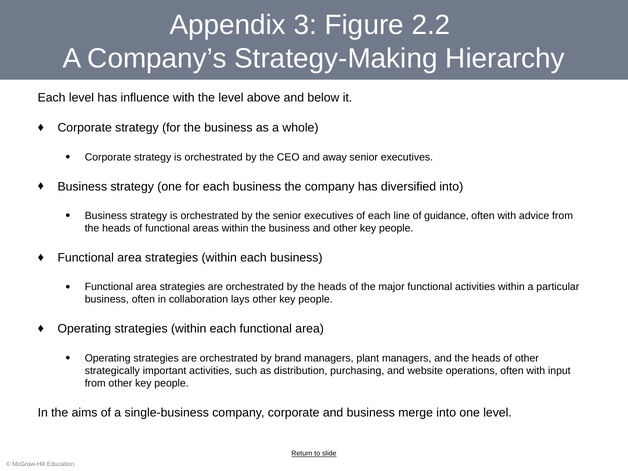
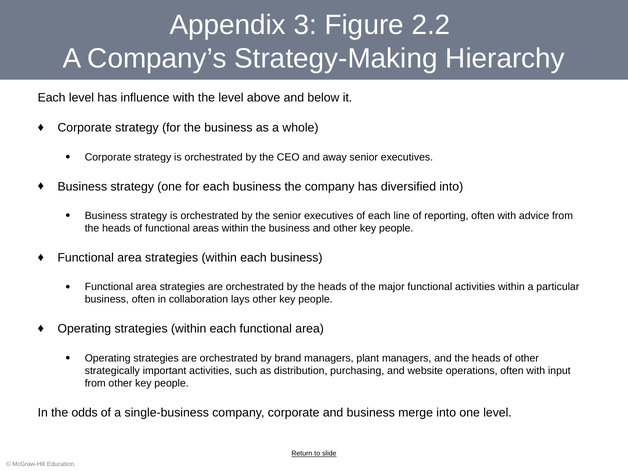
guidance: guidance -> reporting (446, 216)
aims: aims -> odds (85, 413)
